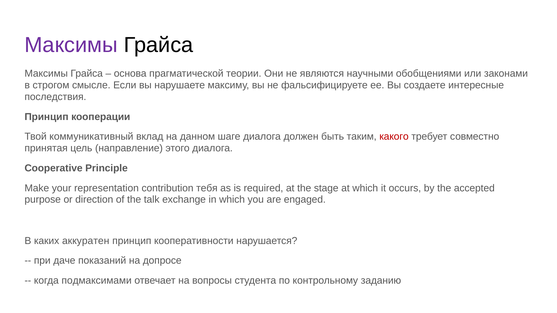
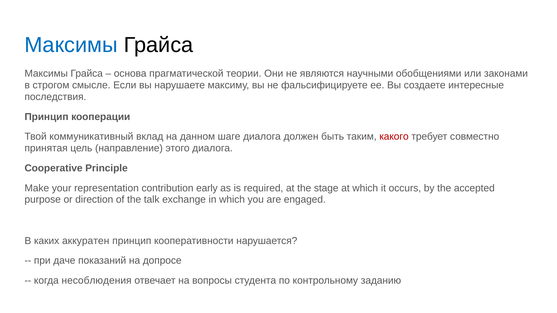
Максимы colour: purple -> blue (71, 45)
тебя: тебя -> early (207, 188)
подмаксимами: подмаксимами -> несоблюдения (97, 281)
